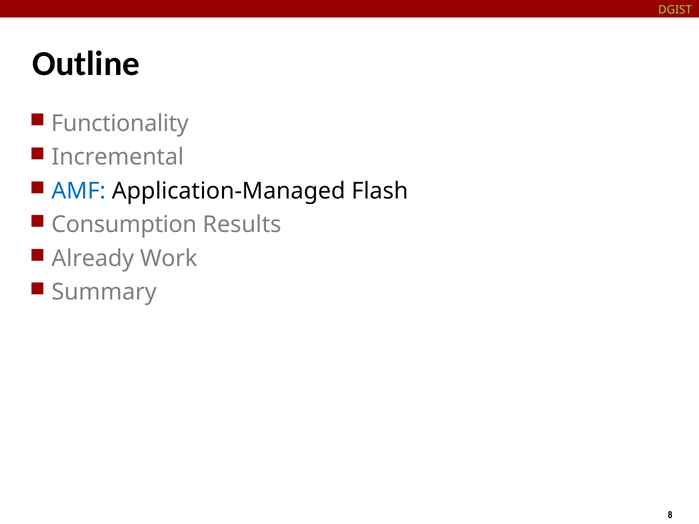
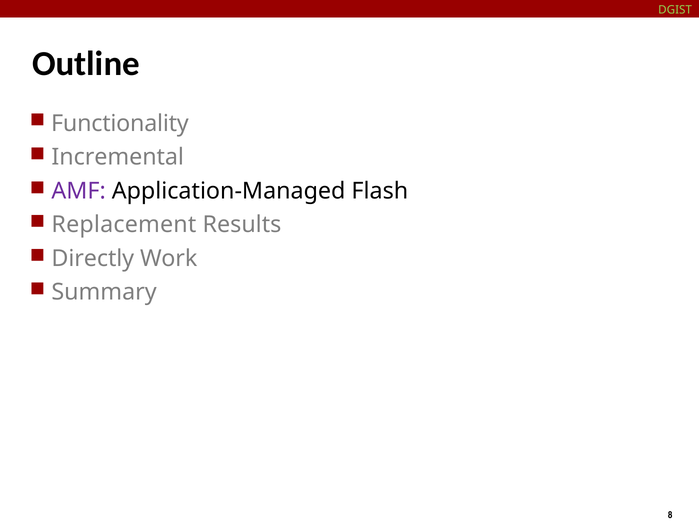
AMF colour: blue -> purple (79, 191)
Consumption: Consumption -> Replacement (124, 225)
Already: Already -> Directly (93, 259)
